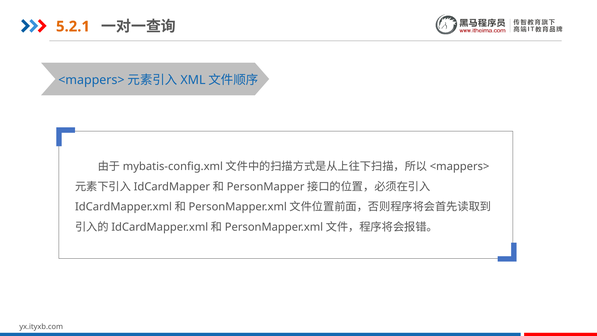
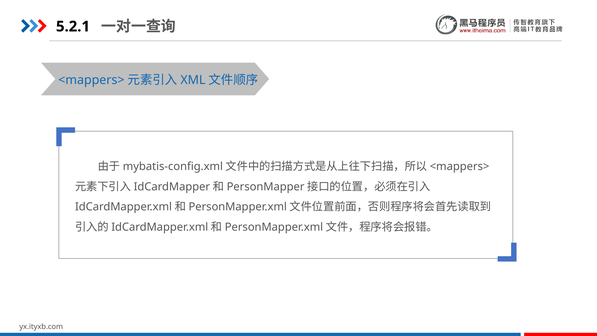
5.2.1 colour: orange -> black (73, 26)
